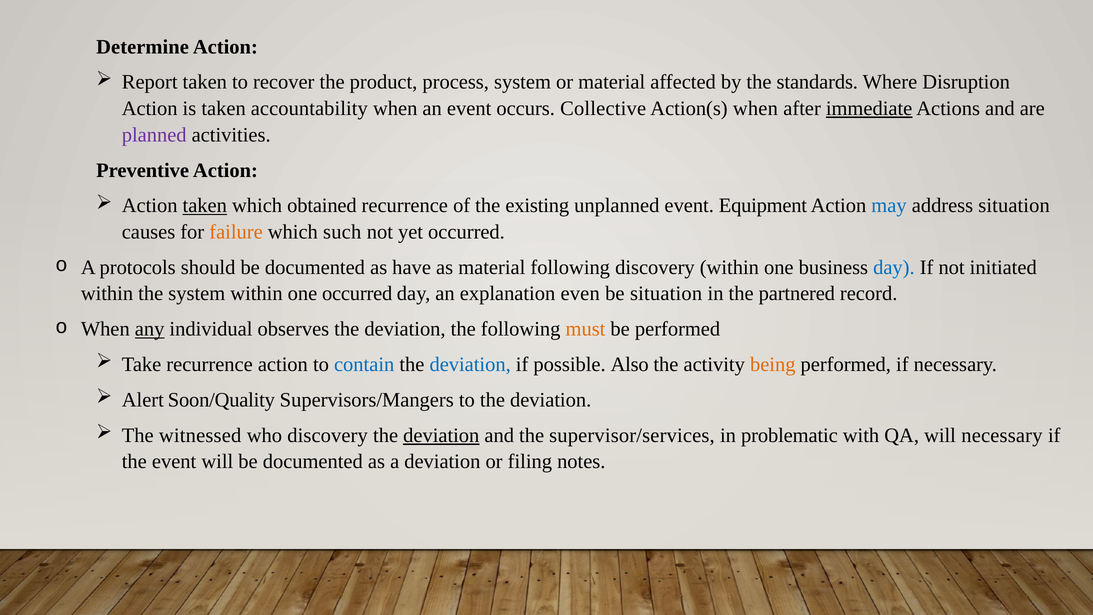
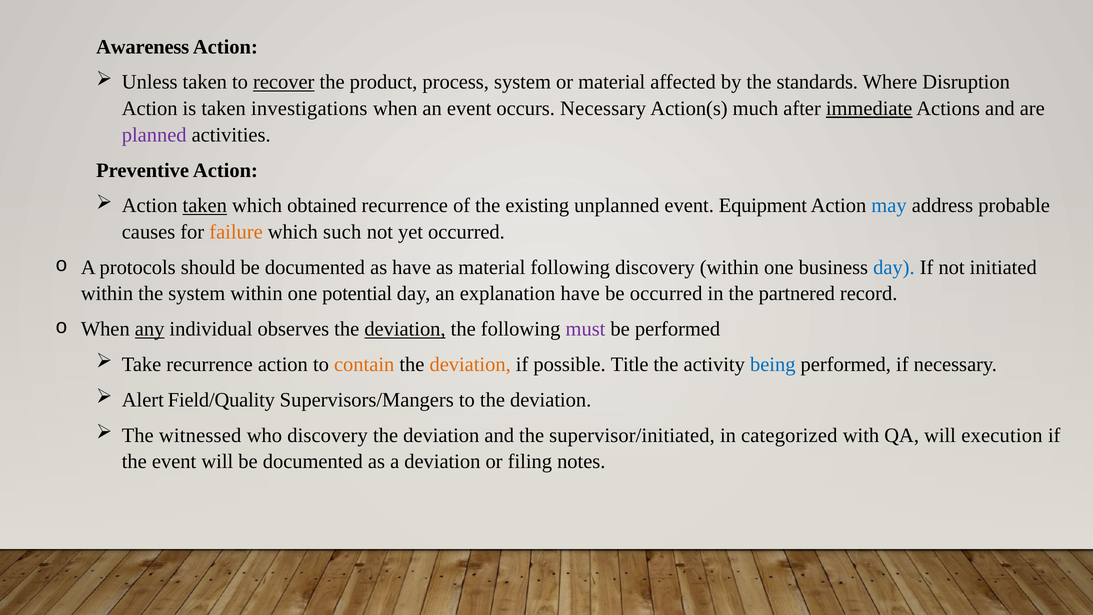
Determine: Determine -> Awareness (143, 47)
Report: Report -> Unless (150, 82)
recover underline: none -> present (284, 82)
accountability: accountability -> investigations (309, 108)
occurs Collective: Collective -> Necessary (603, 108)
Action(s when: when -> much (756, 108)
address situation: situation -> probable (1014, 206)
one occurred: occurred -> potential (357, 294)
explanation even: even -> have (580, 294)
be situation: situation -> occurred (666, 294)
deviation underline: none -> present (405, 329)
must colour: orange -> purple (585, 329)
contain colour: blue -> orange (364, 364)
deviation colour: blue -> orange (470, 364)
Also: Also -> Title (630, 364)
being colour: orange -> blue (773, 364)
Soon/Quality: Soon/Quality -> Field/Quality (221, 400)
deviation underline: present -> none (441, 435)
supervisor/services: supervisor/services -> supervisor/initiated (632, 435)
problematic: problematic -> categorized (789, 435)
will necessary: necessary -> execution (1002, 435)
